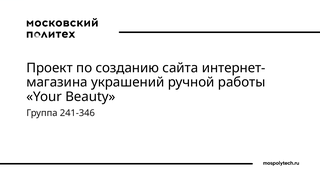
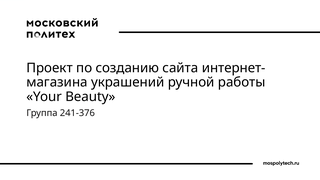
241-346: 241-346 -> 241-376 (77, 113)
